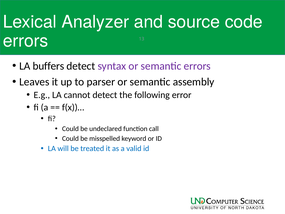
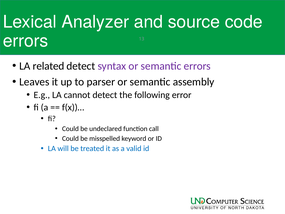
buffers: buffers -> related (48, 66)
